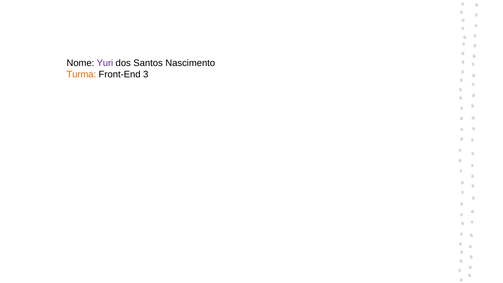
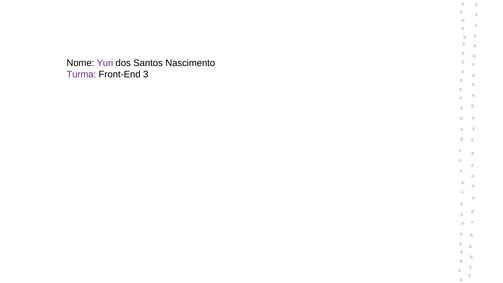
Turma colour: orange -> purple (81, 74)
